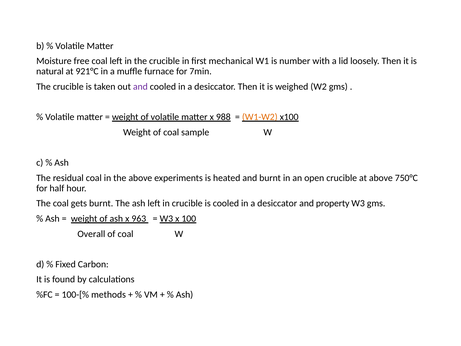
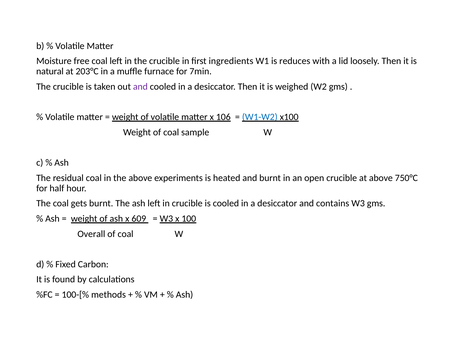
mechanical: mechanical -> ingredients (231, 61)
number: number -> reduces (295, 61)
921°C: 921°C -> 203°C (87, 71)
988: 988 -> 106 (223, 117)
W1-W2 colour: orange -> blue (260, 117)
property: property -> contains (333, 203)
963: 963 -> 609 (139, 218)
